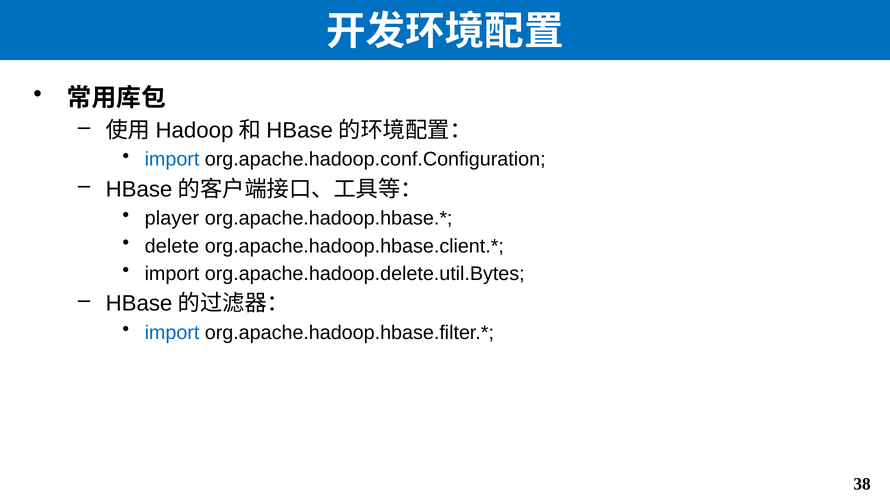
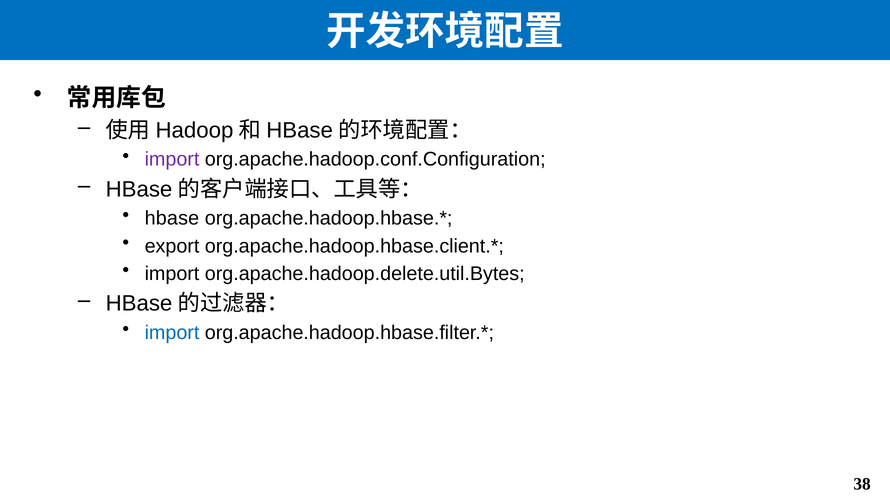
import colour: blue -> purple (172, 159)
player: player -> hbase (172, 218)
delete: delete -> export (172, 246)
